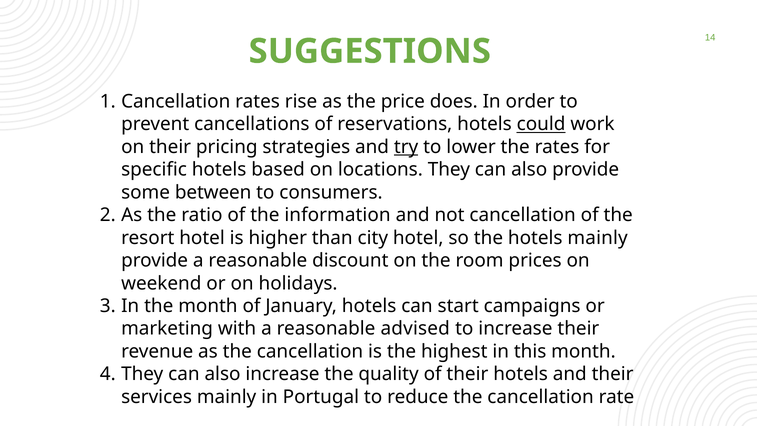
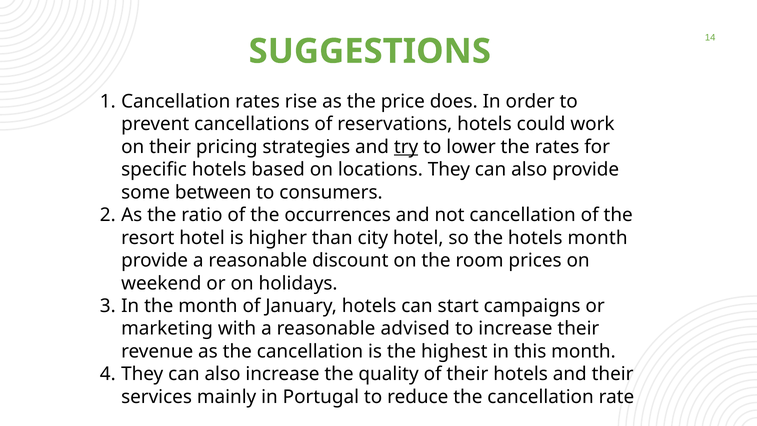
could underline: present -> none (541, 124)
information: information -> occurrences (338, 215)
hotels mainly: mainly -> month (598, 238)
